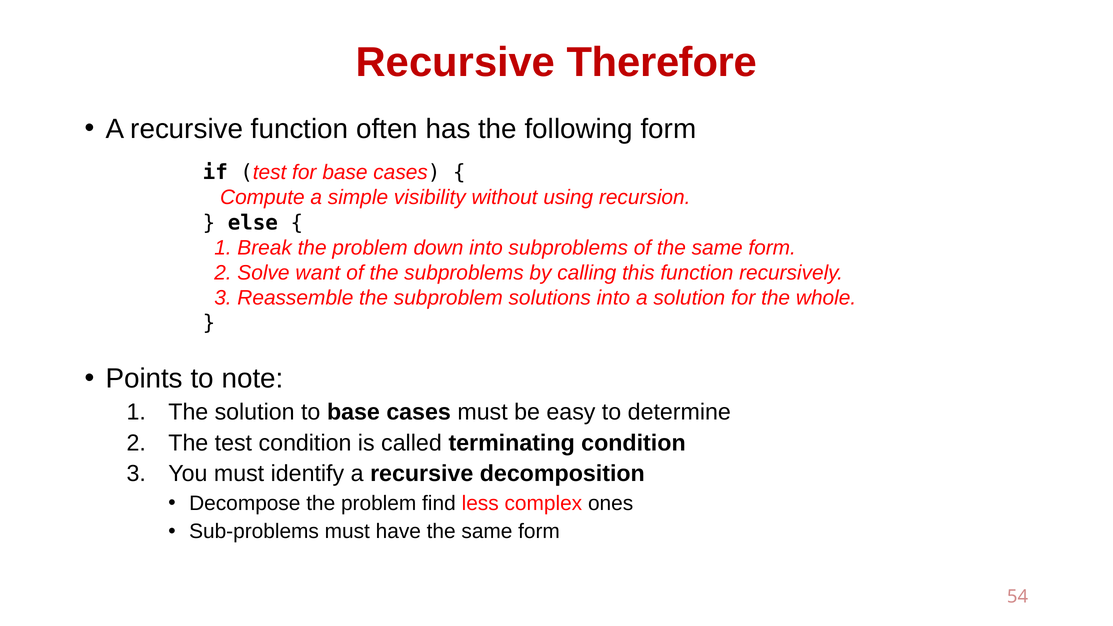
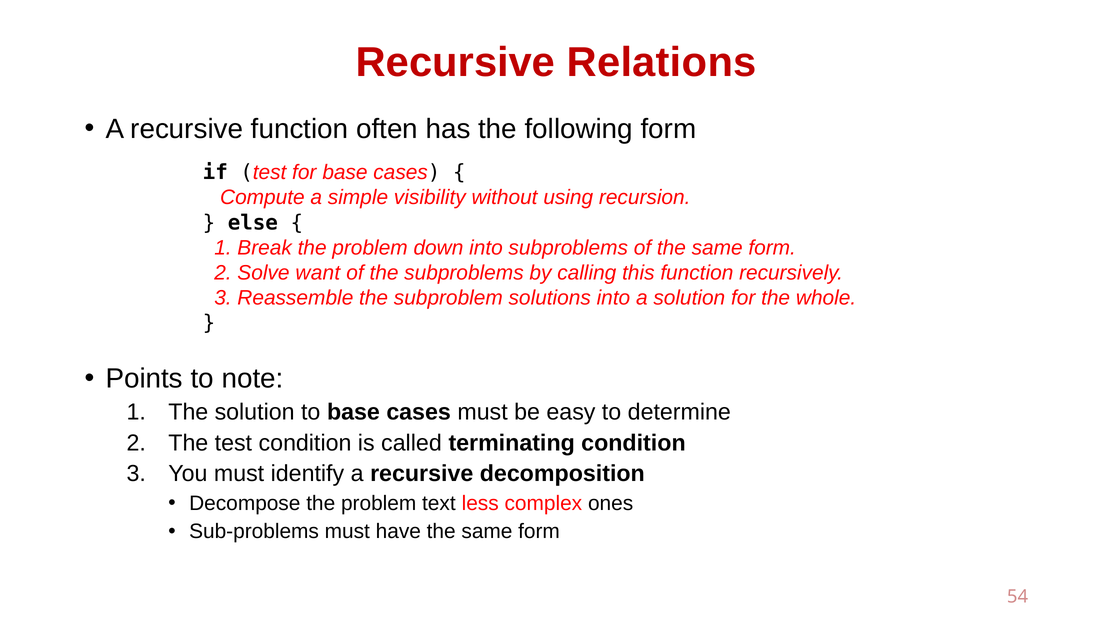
Therefore: Therefore -> Relations (662, 62)
find: find -> text (439, 503)
